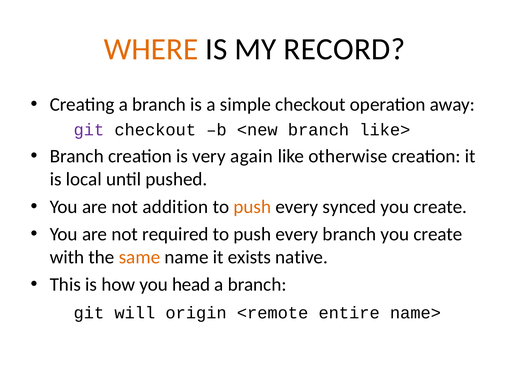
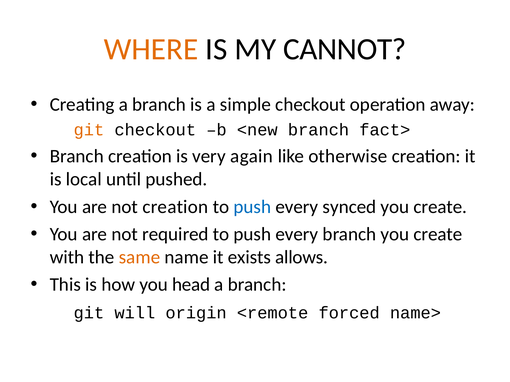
RECORD: RECORD -> CANNOT (345, 49)
git colour: purple -> orange (89, 130)
like>: like> -> fact> (385, 130)
not addition: addition -> creation (175, 207)
push colour: orange -> blue (252, 207)
native: native -> allows (302, 257)
entire: entire -> forced (349, 313)
